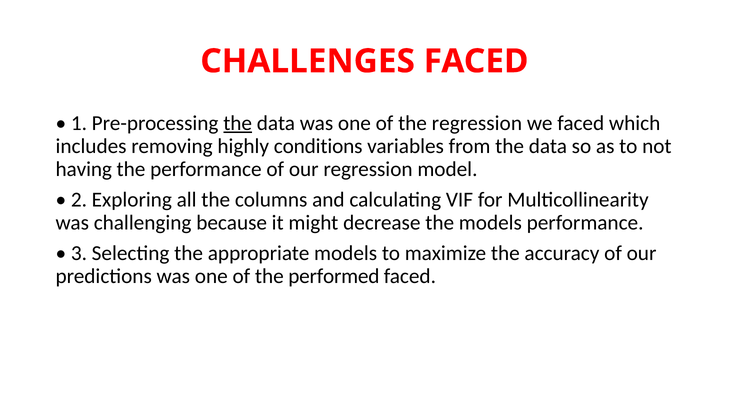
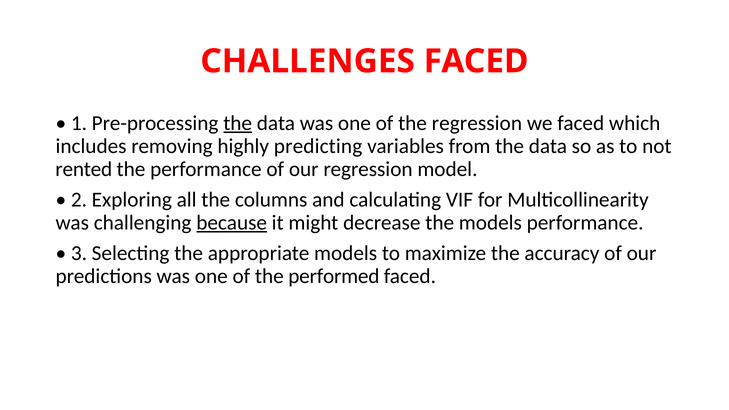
conditions: conditions -> predicting (318, 146)
having: having -> rented (84, 169)
because underline: none -> present (232, 223)
